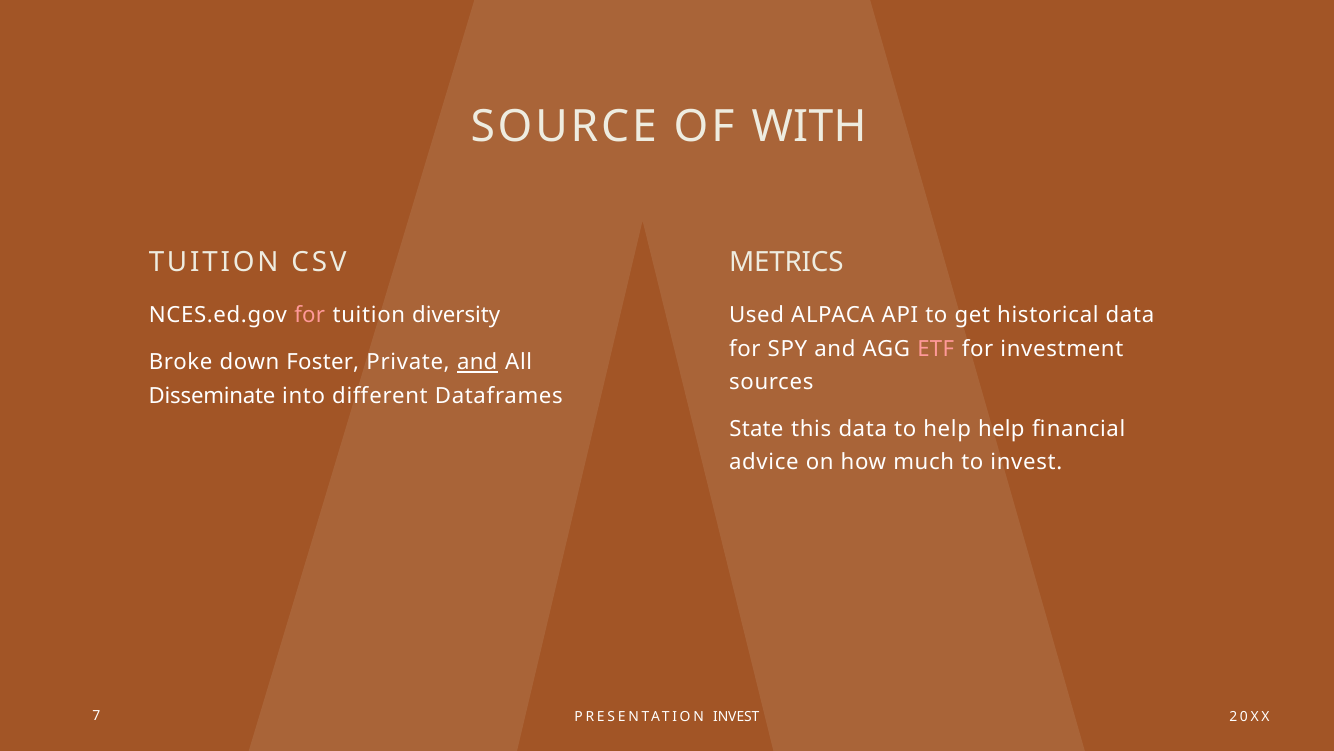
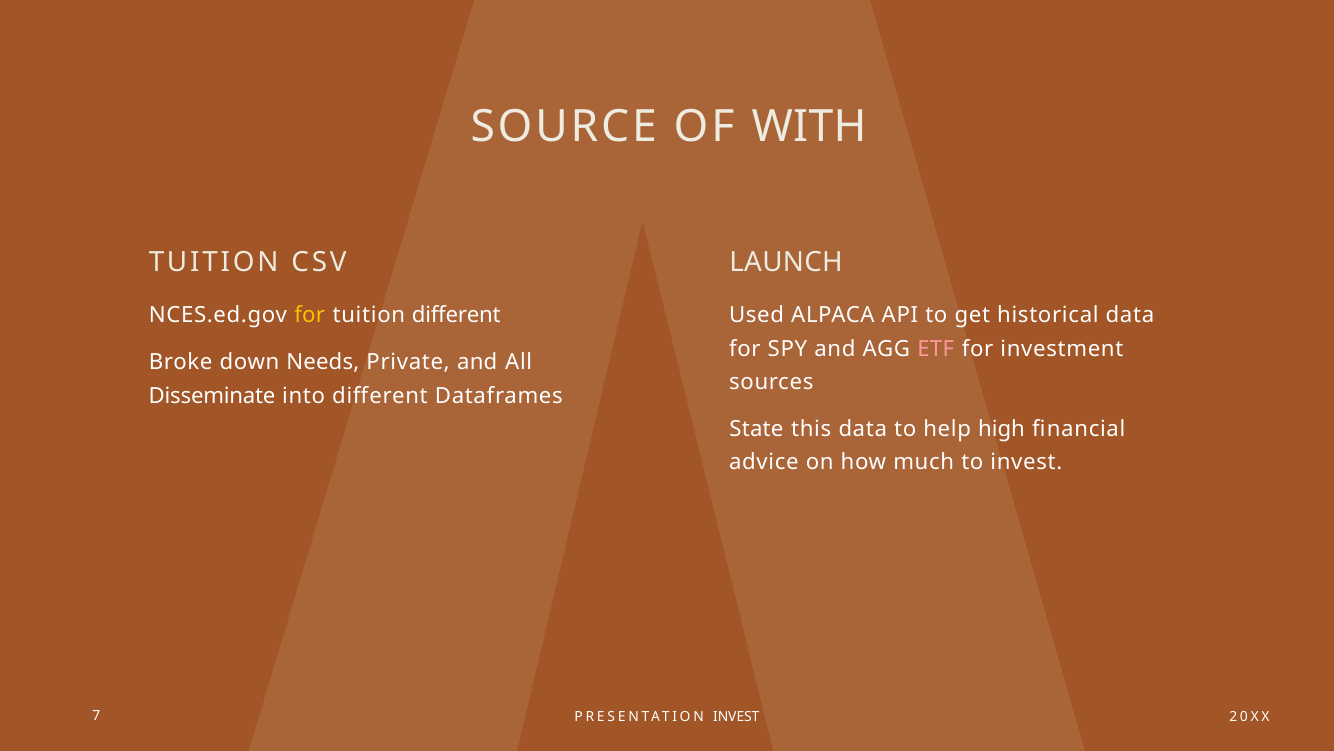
METRICS: METRICS -> LAUNCH (786, 262)
for colour: pink -> yellow (310, 315)
tuition diversity: diversity -> different (456, 315)
Foster: Foster -> Needs (323, 362)
and underline: present -> none (477, 362)
help help: help -> high (1002, 429)
